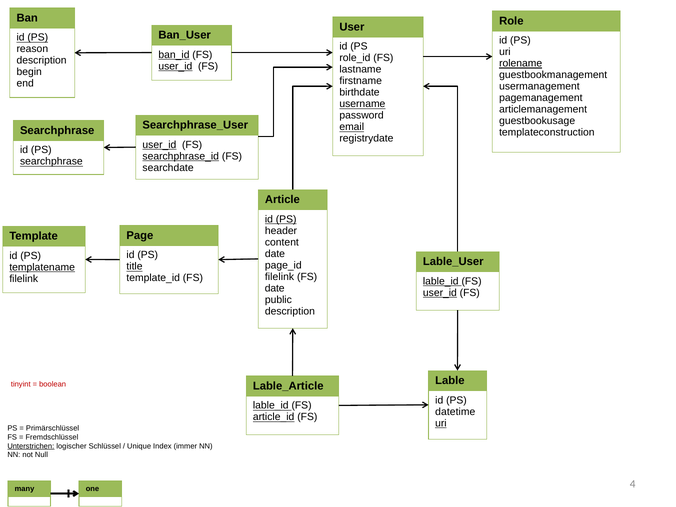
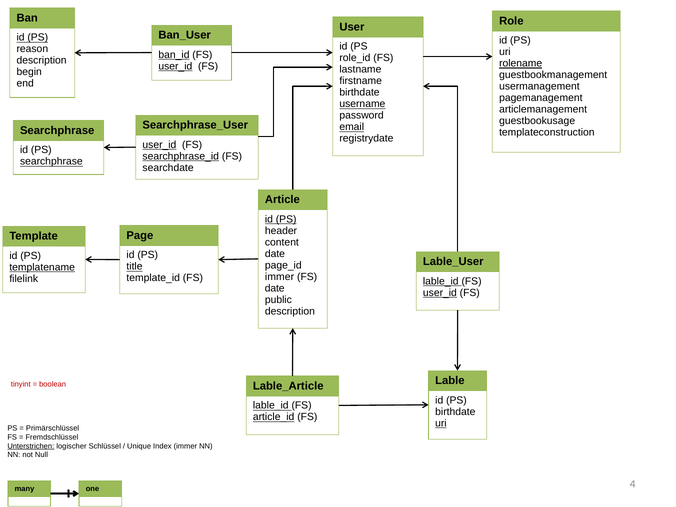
filelink: filelink -> immer (280, 277)
datetime: datetime -> birthdate (455, 412)
